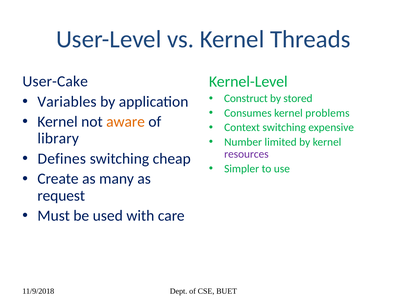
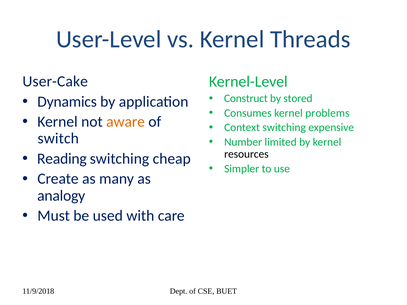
Variables: Variables -> Dynamics (67, 102)
library: library -> switch (58, 139)
resources colour: purple -> black (246, 154)
Defines: Defines -> Reading (62, 159)
request: request -> analogy (61, 196)
